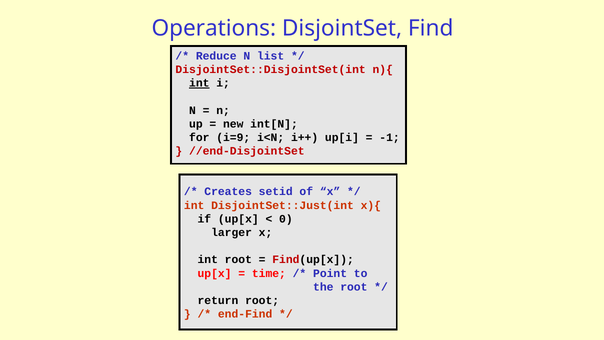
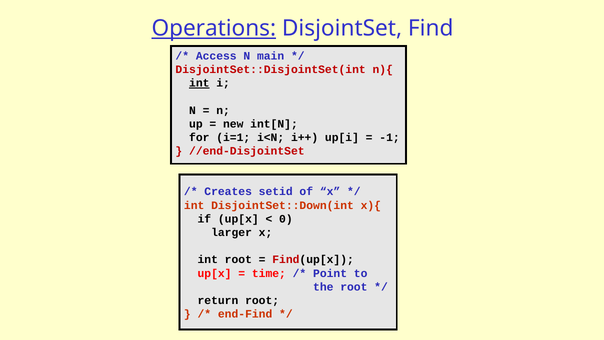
Operations underline: none -> present (214, 28)
Reduce: Reduce -> Access (216, 56)
list: list -> main (271, 56)
i=9: i=9 -> i=1 (233, 137)
DisjointSet::Just(int: DisjointSet::Just(int -> DisjointSet::Down(int (283, 205)
